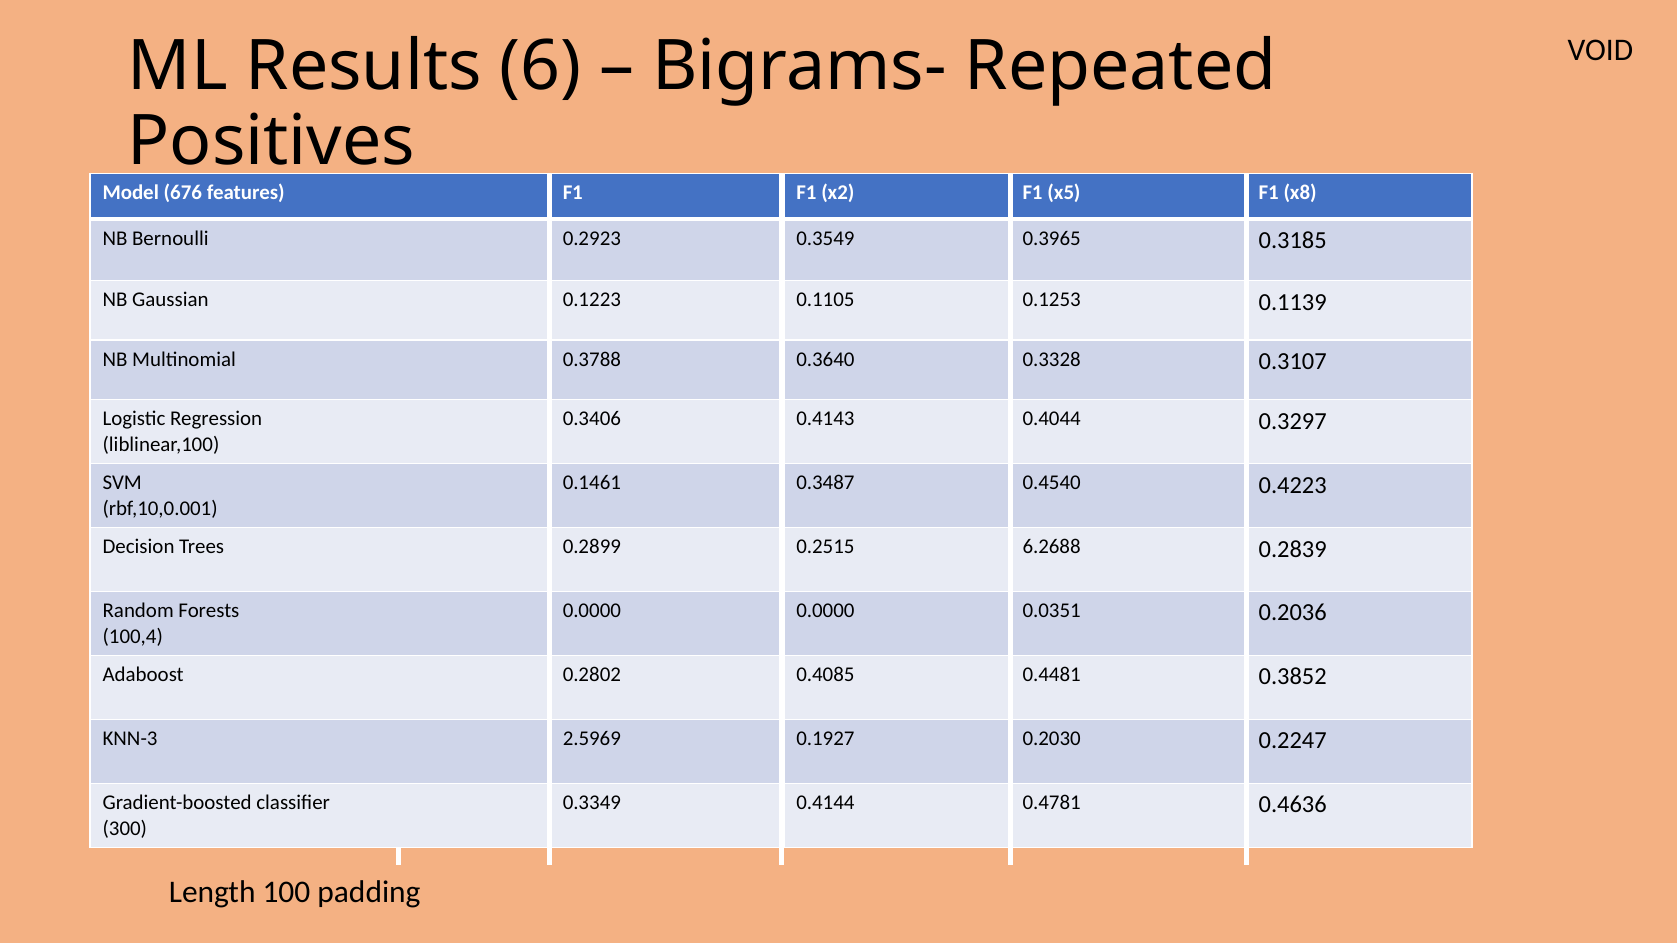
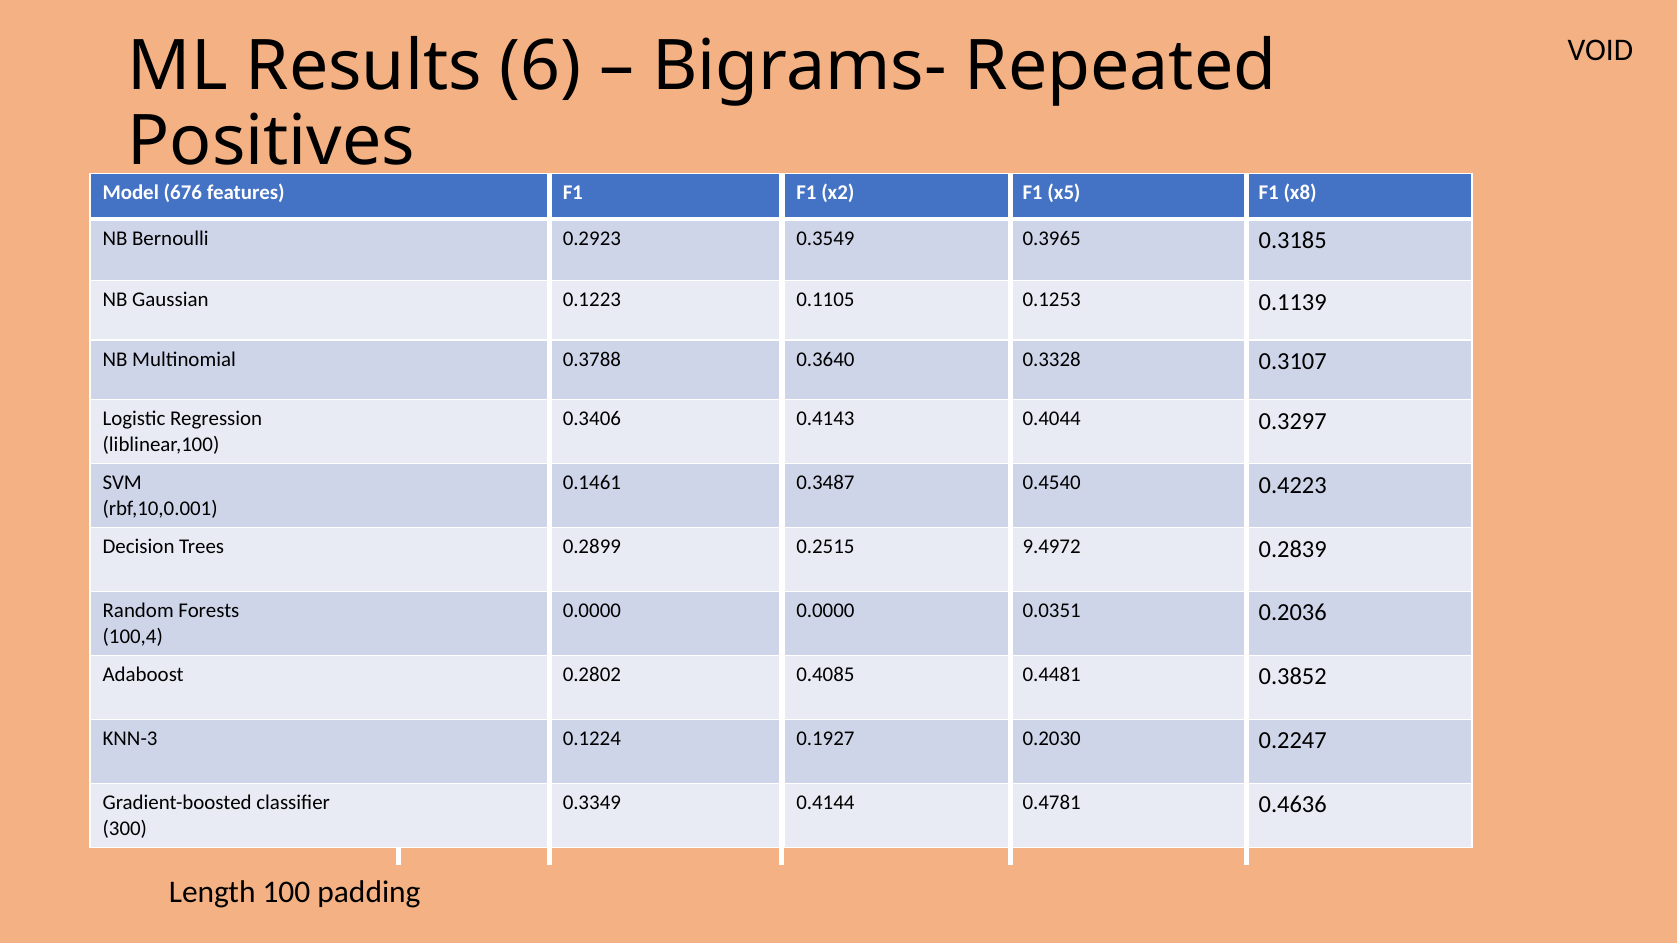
6.2688: 6.2688 -> 9.4972 (1052, 547)
2.5969: 2.5969 -> 0.1224 (592, 739)
